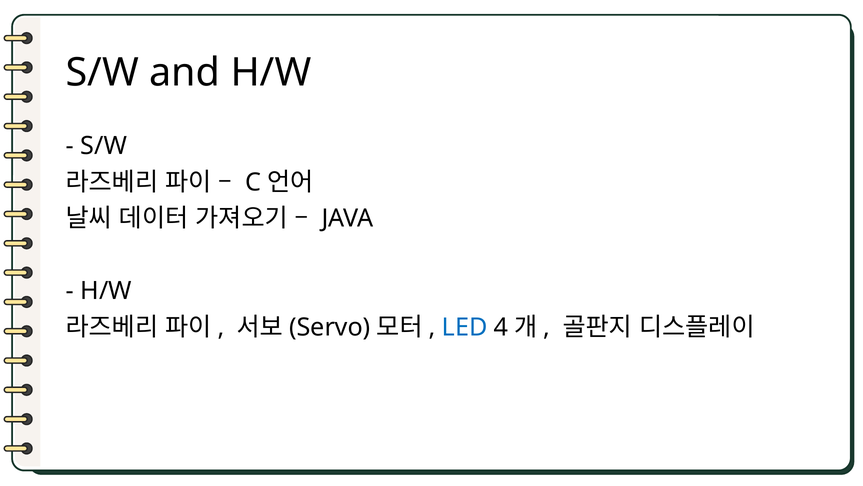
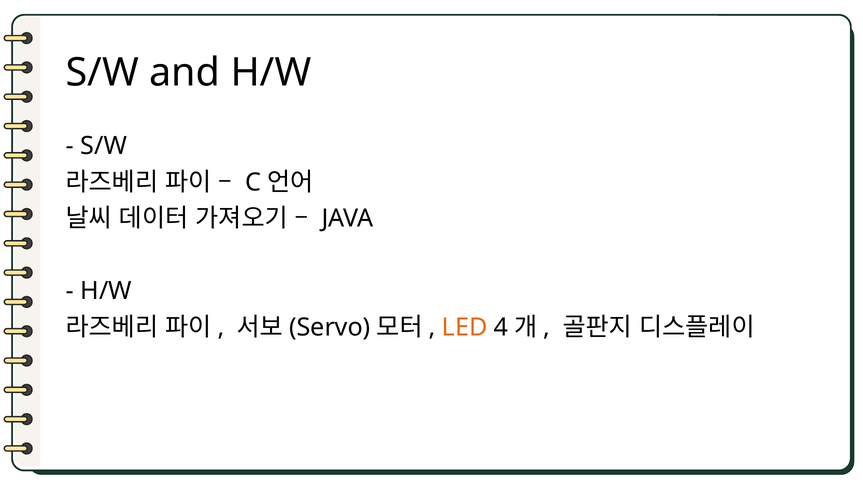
LED colour: blue -> orange (465, 327)
